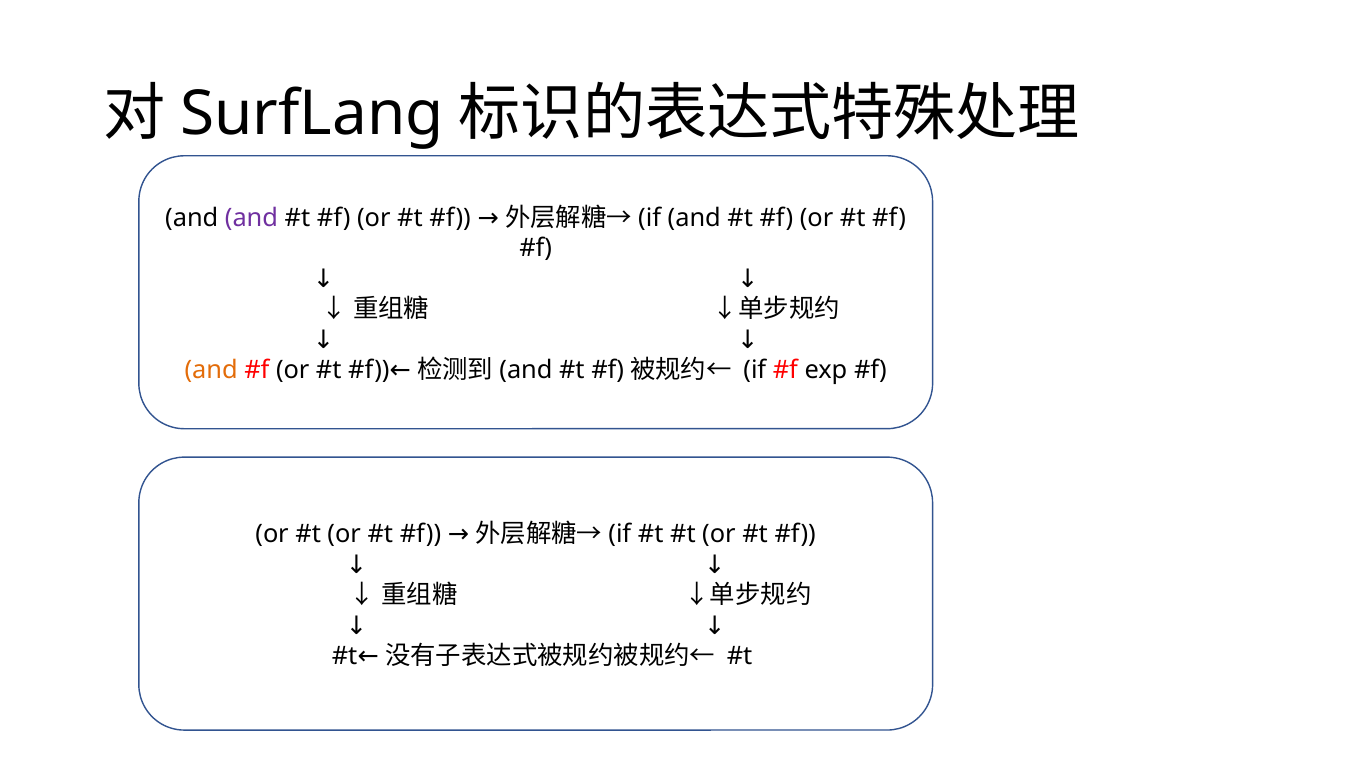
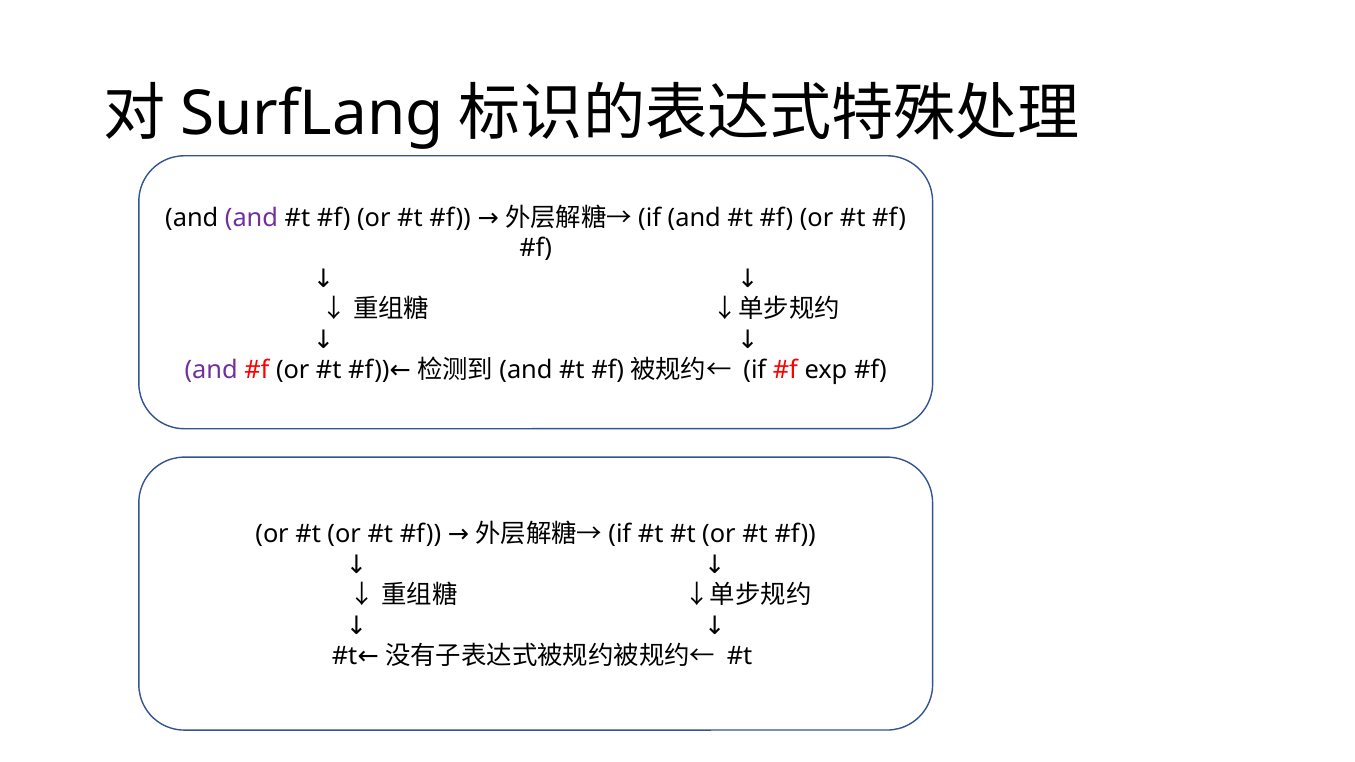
and colour: orange -> purple (211, 370)
